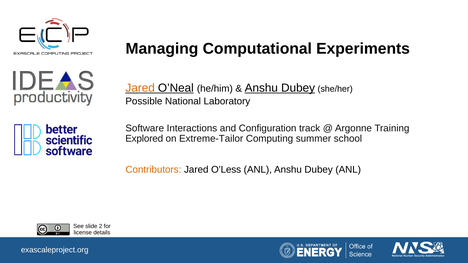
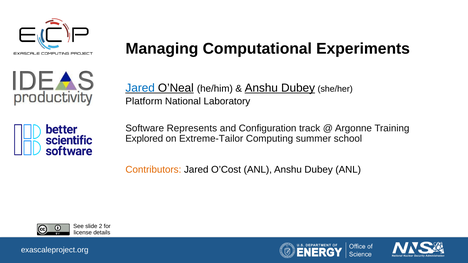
Jared colour: orange -> blue (140, 88)
Possible: Possible -> Platform (144, 101)
Interactions: Interactions -> Represents (192, 128)
O’Less: O’Less -> O’Cost (226, 170)
